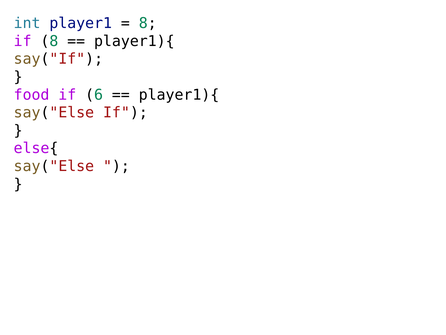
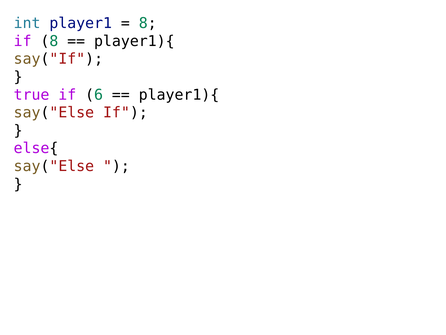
food: food -> true (32, 95)
